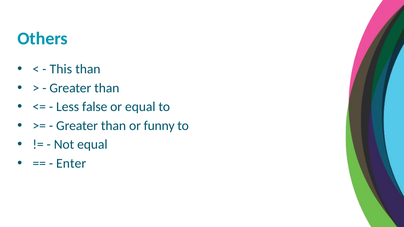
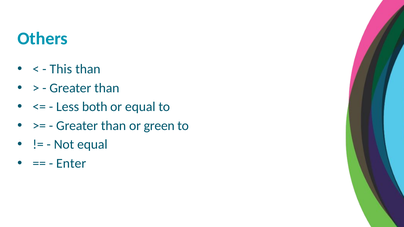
false: false -> both (95, 107)
funny: funny -> green (159, 126)
